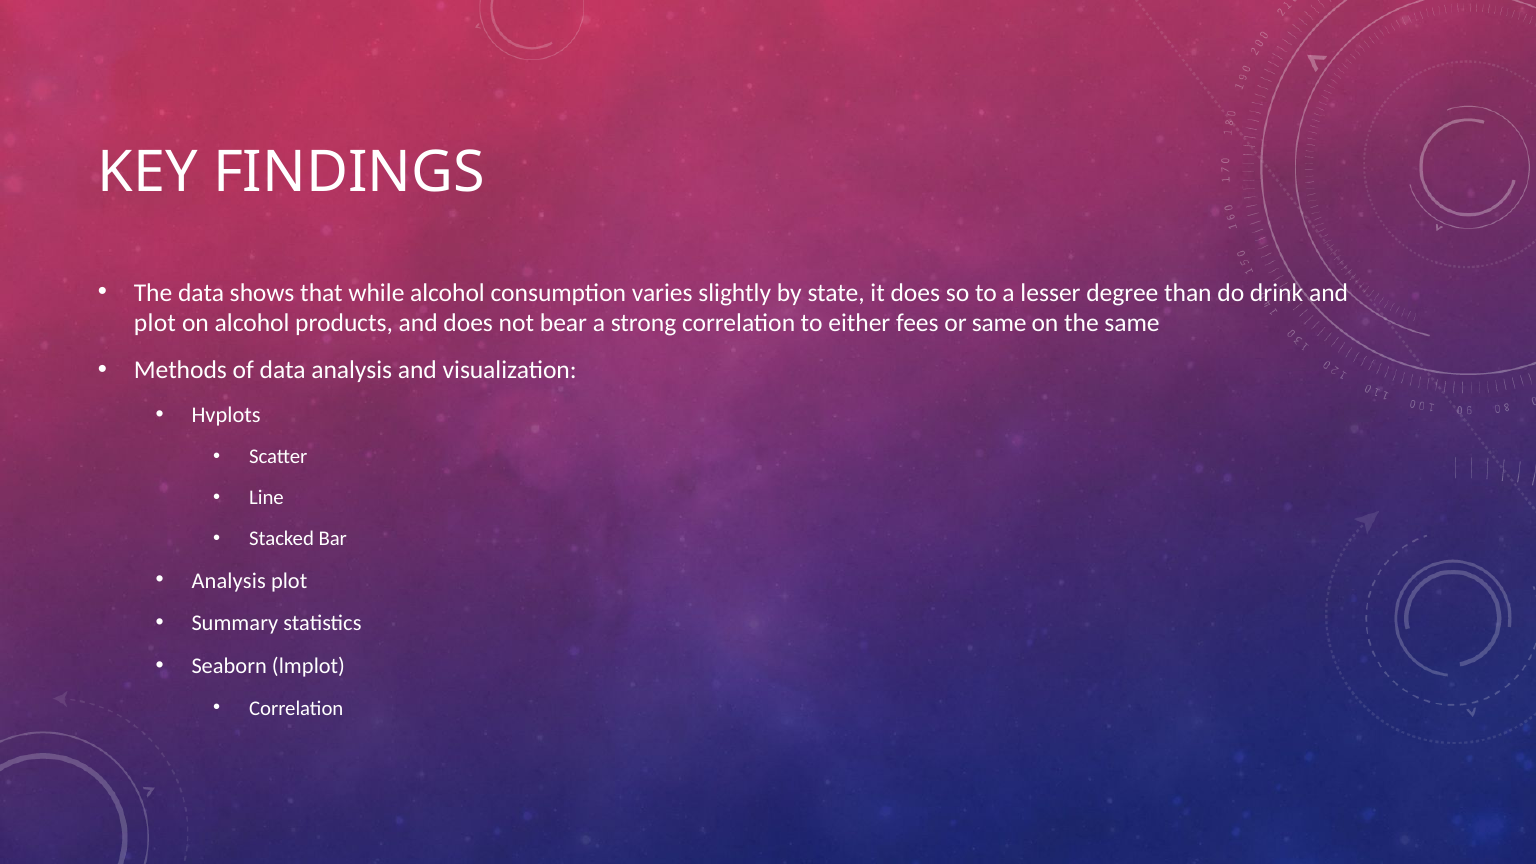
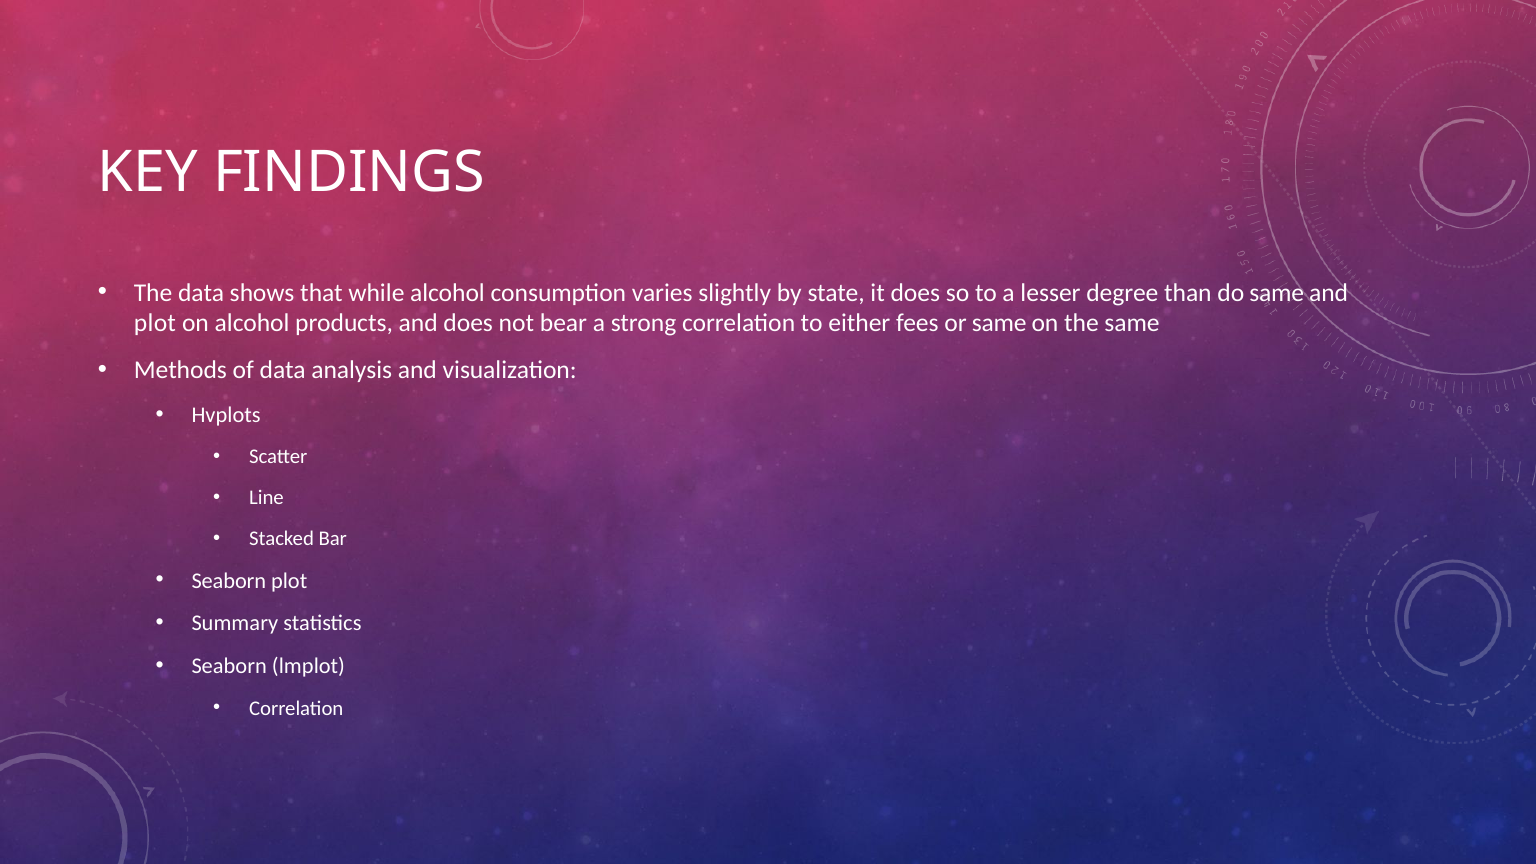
do drink: drink -> same (1277, 293)
Analysis: Analysis -> Seaborn (229, 581)
